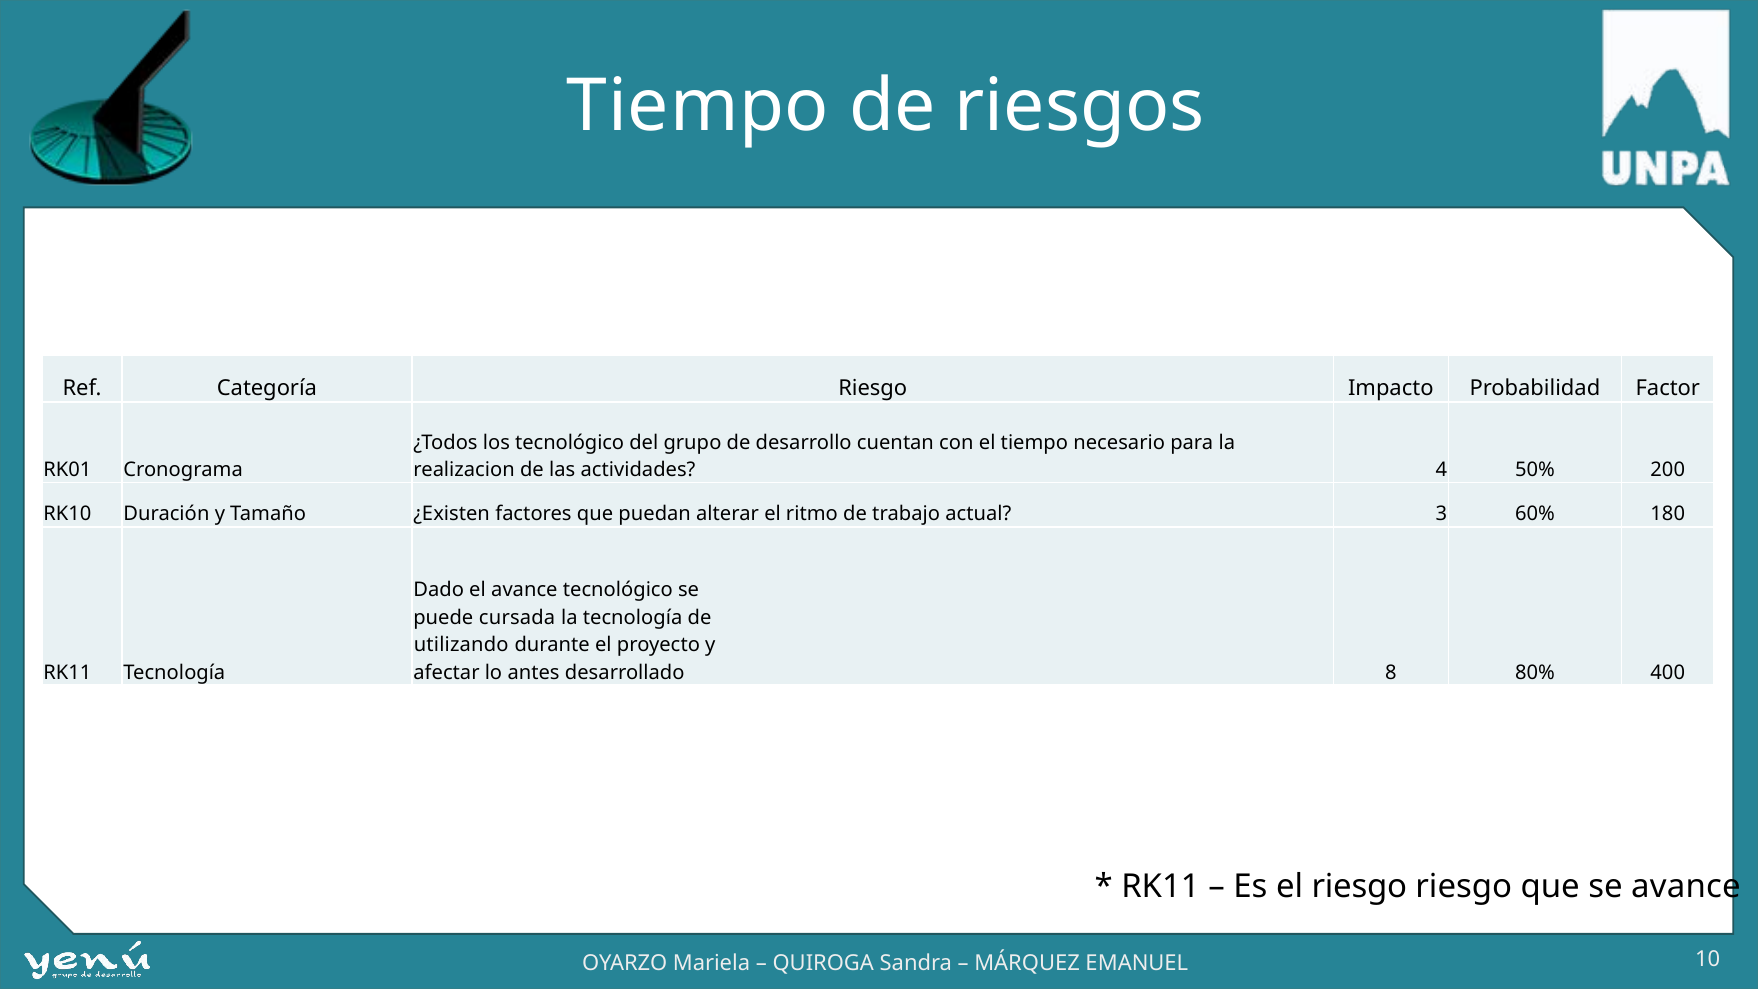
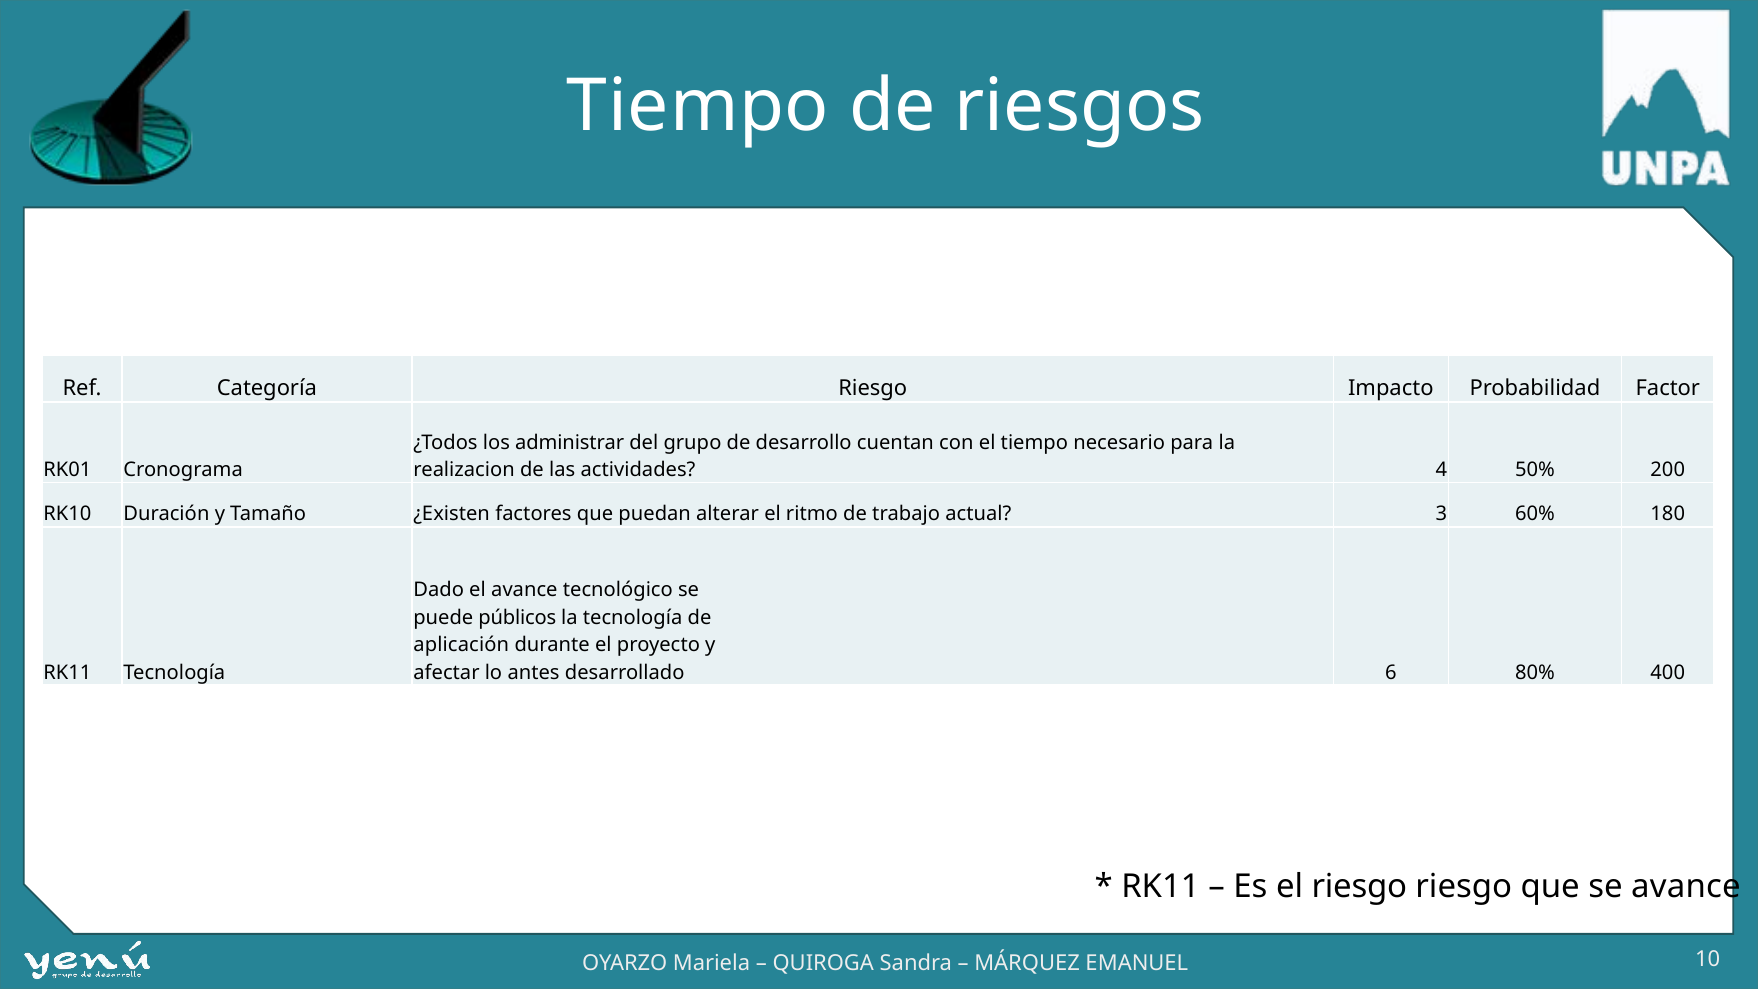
los tecnológico: tecnológico -> administrar (570, 442)
cursada: cursada -> públicos (517, 618)
utilizando: utilizando -> aplicación (461, 645)
8: 8 -> 6 (1391, 673)
